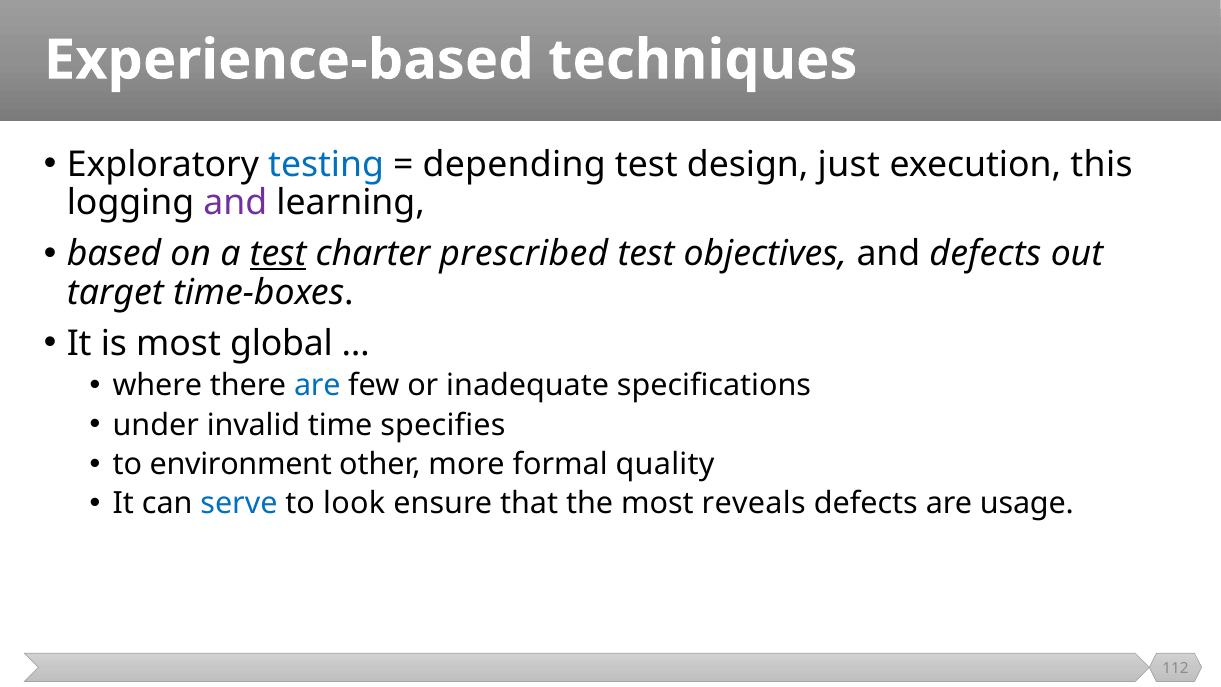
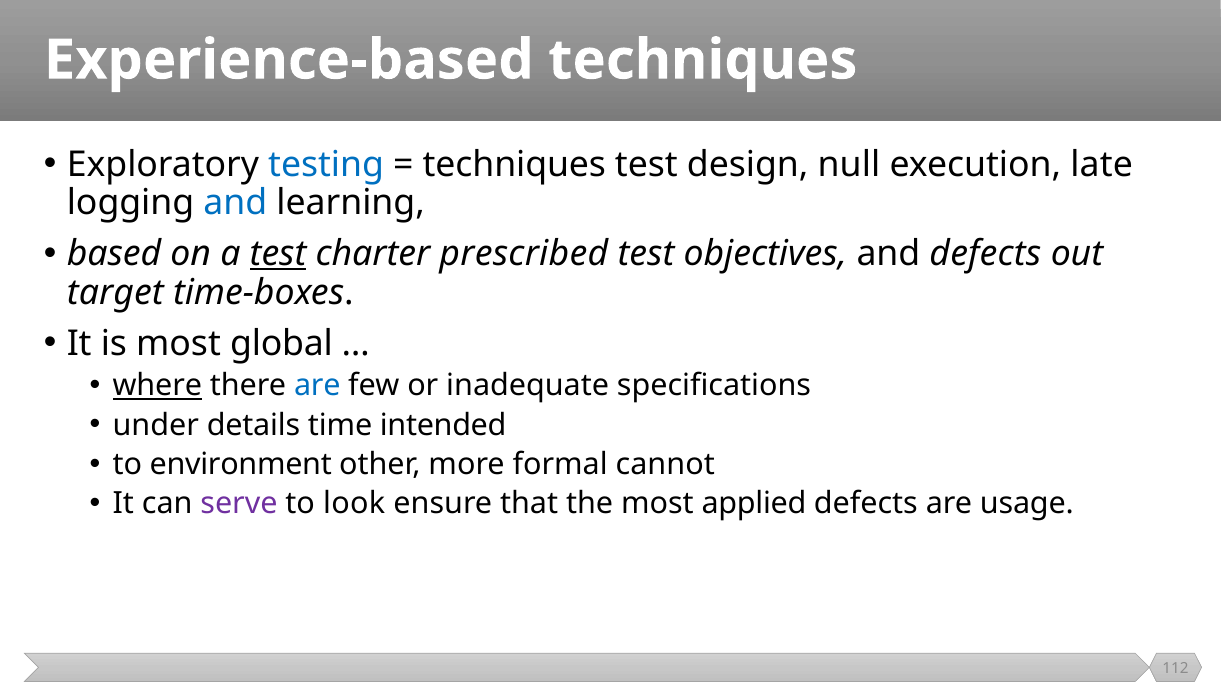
depending: depending -> techniques (514, 164)
just: just -> null (849, 164)
this: this -> late (1102, 164)
and colour: purple -> blue (235, 203)
where underline: none -> present (157, 386)
invalid: invalid -> details (253, 425)
specifies: specifies -> intended (443, 425)
quality: quality -> cannot (665, 464)
serve colour: blue -> purple (239, 503)
reveals: reveals -> applied (754, 503)
